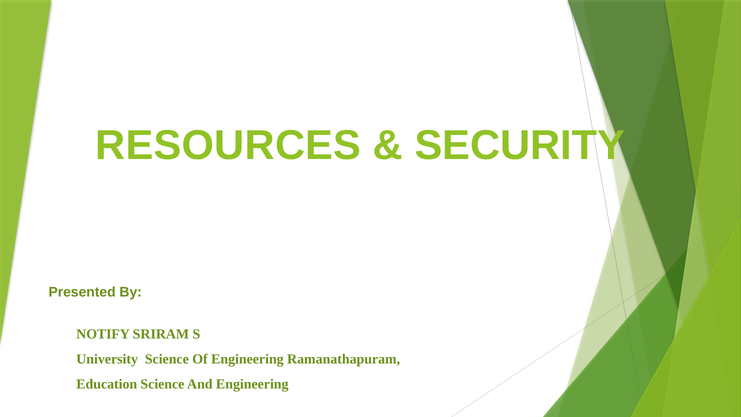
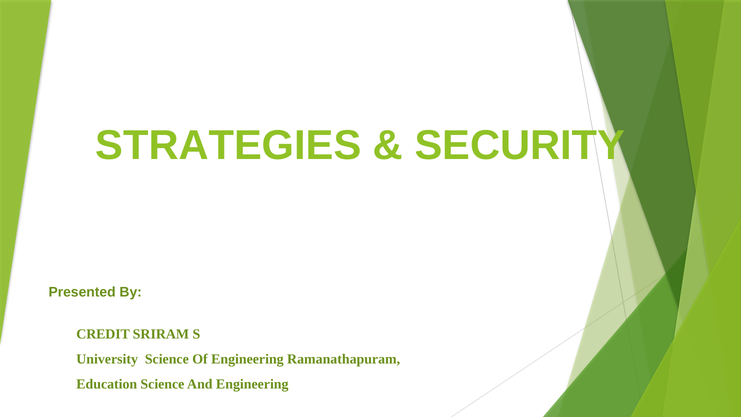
RESOURCES: RESOURCES -> STRATEGIES (228, 145)
NOTIFY: NOTIFY -> CREDIT (103, 334)
